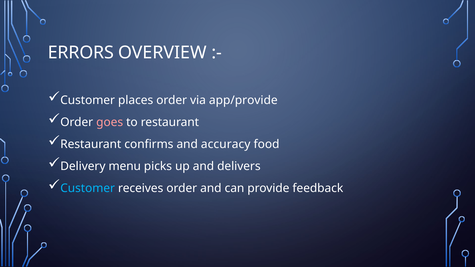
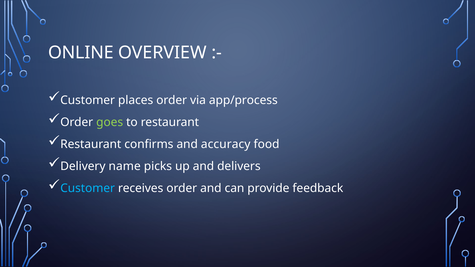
ERRORS: ERRORS -> ONLINE (81, 53)
app/provide: app/provide -> app/process (243, 100)
goes colour: pink -> light green (110, 122)
menu: menu -> name (125, 166)
